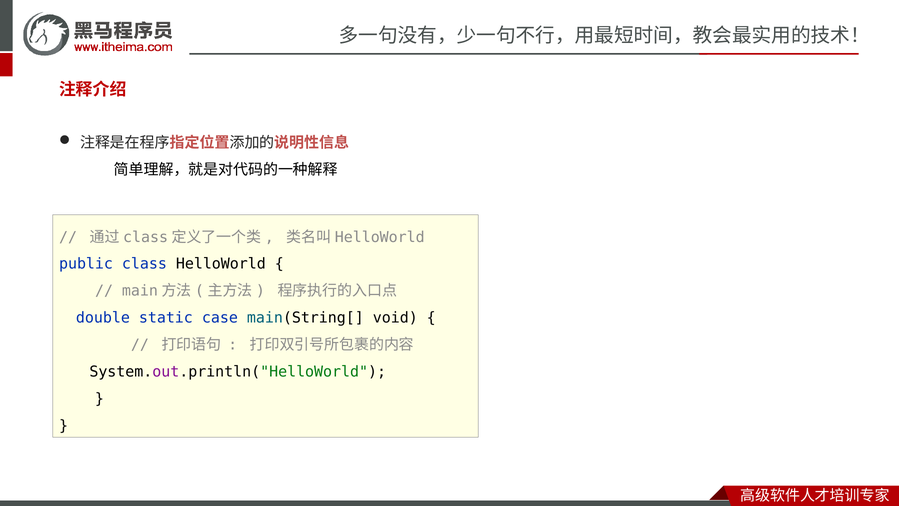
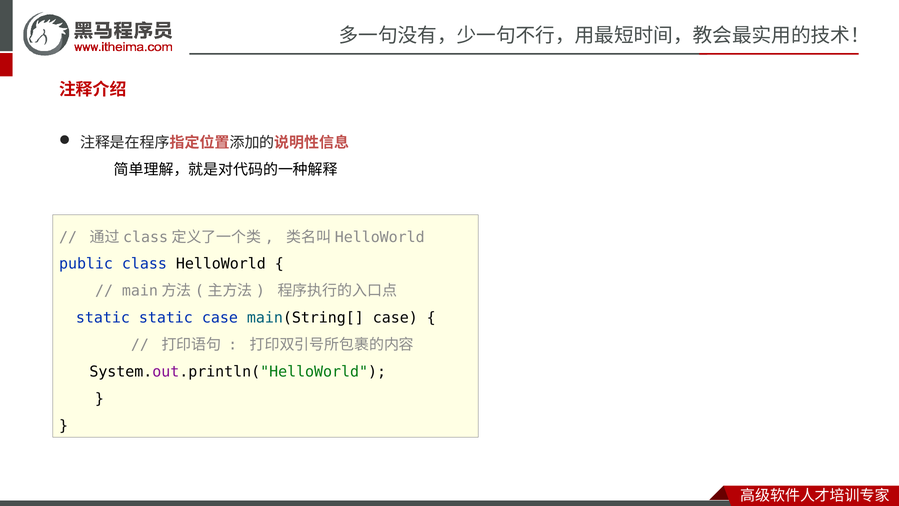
double: double -> static (103, 318)
main(String[ void: void -> case (395, 318)
